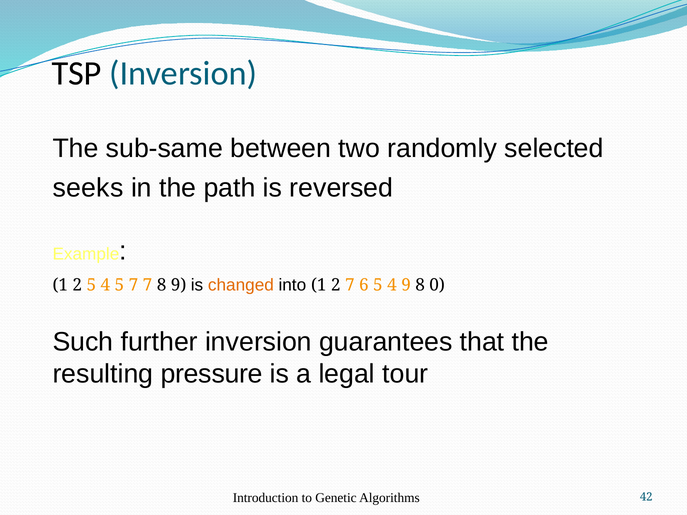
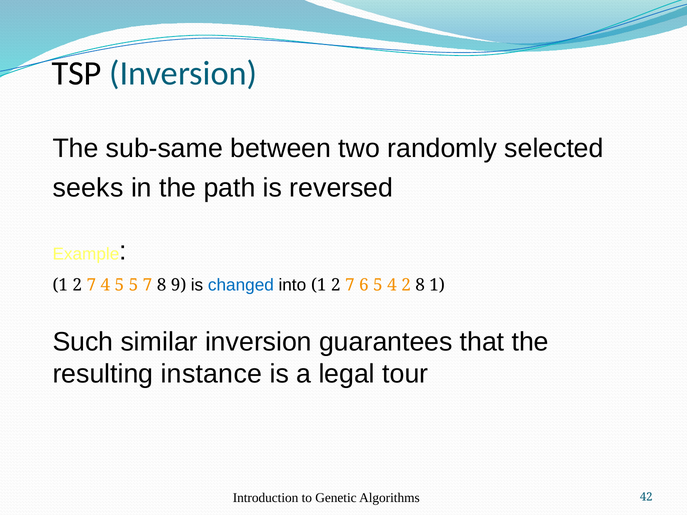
5: 5 -> 7 (91, 285)
5 7: 7 -> 5 (133, 285)
changed colour: orange -> blue (241, 285)
4 9: 9 -> 2 (406, 285)
8 0: 0 -> 1 (437, 285)
further: further -> similar (159, 342)
pressure: pressure -> instance (211, 374)
